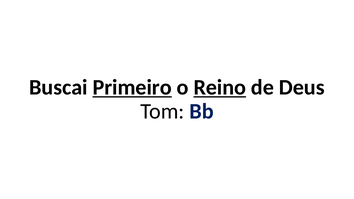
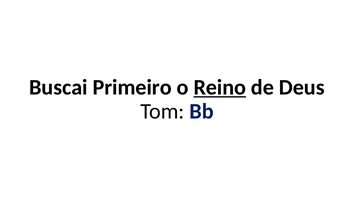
Primeiro underline: present -> none (132, 87)
